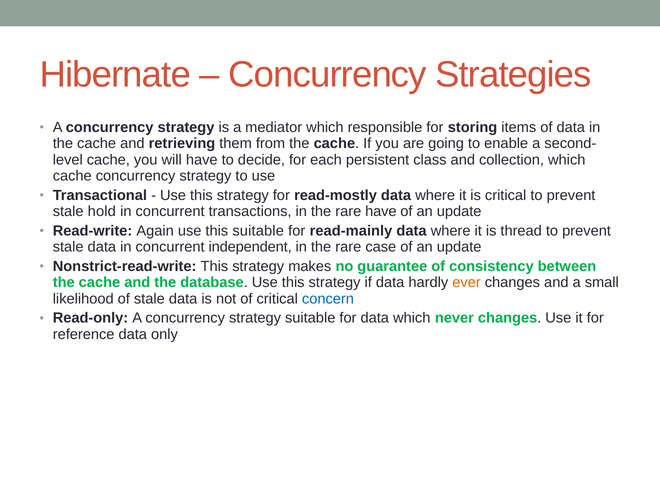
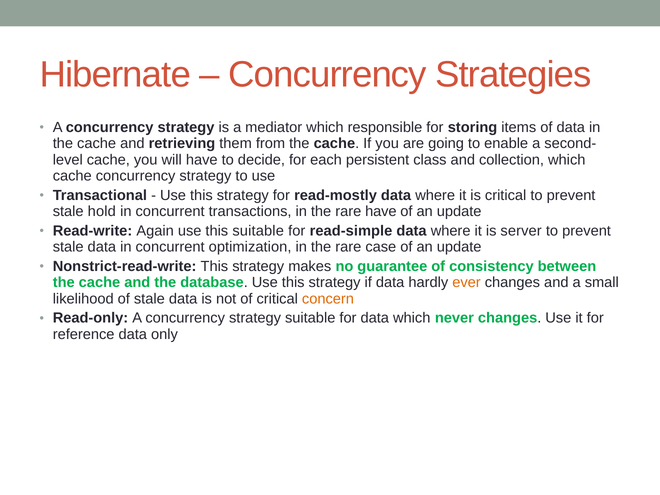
read-mainly: read-mainly -> read-simple (351, 231)
thread: thread -> server (521, 231)
independent: independent -> optimization (250, 247)
concern colour: blue -> orange (328, 299)
